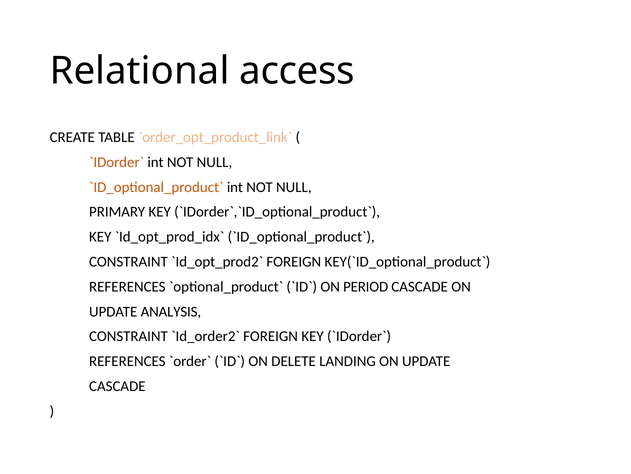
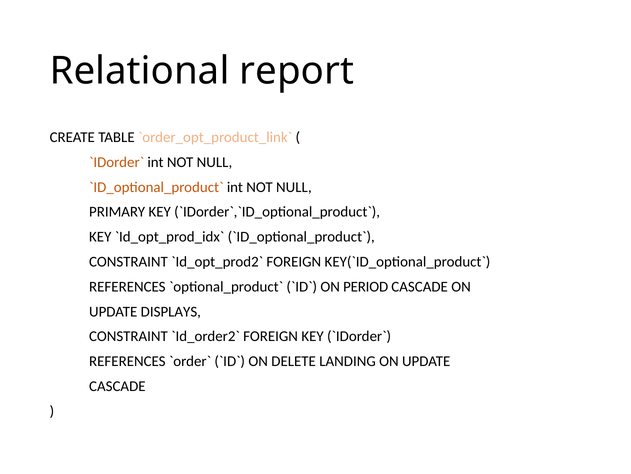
access: access -> report (297, 71)
ANALYSIS: ANALYSIS -> DISPLAYS (171, 311)
